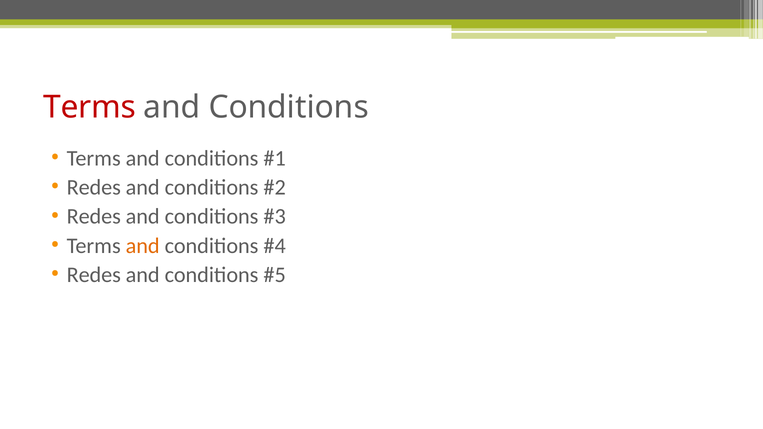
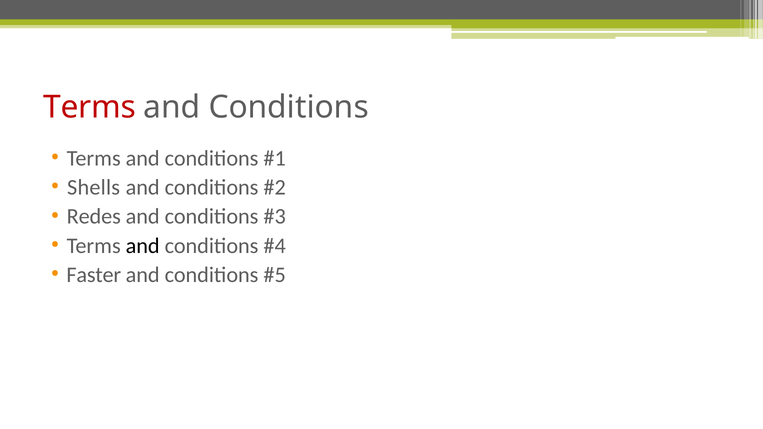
Redes: Redes -> Shells (94, 188)
and colour: orange -> black (143, 246)
Redes: Redes -> Faster (94, 275)
